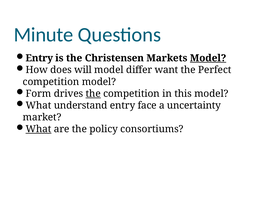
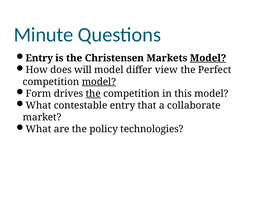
want: want -> view (166, 70)
model underline: none -> present (99, 82)
understand: understand -> contestable (81, 105)
face: face -> that (147, 105)
uncertainty: uncertainty -> collaborate (194, 105)
What underline: present -> none (39, 129)
consortiums: consortiums -> technologies (152, 129)
